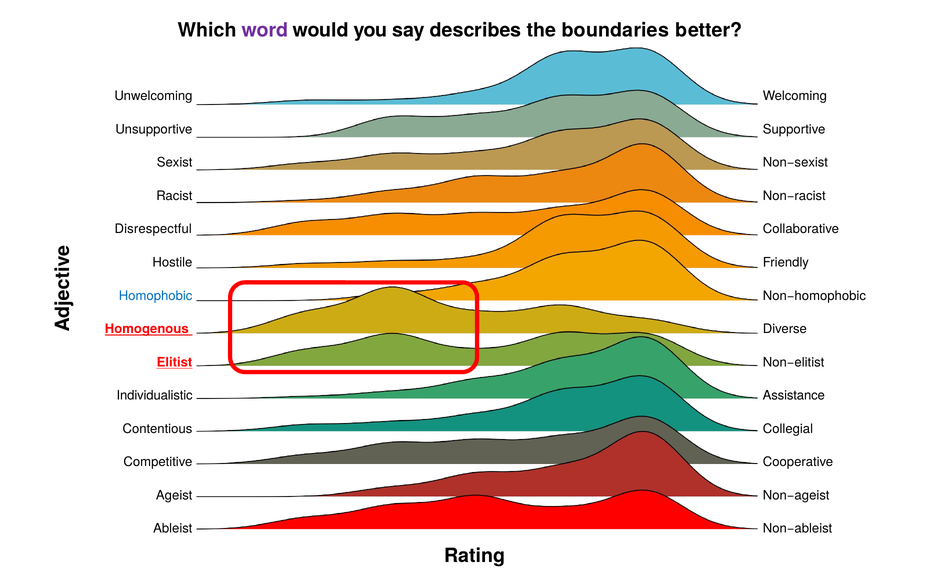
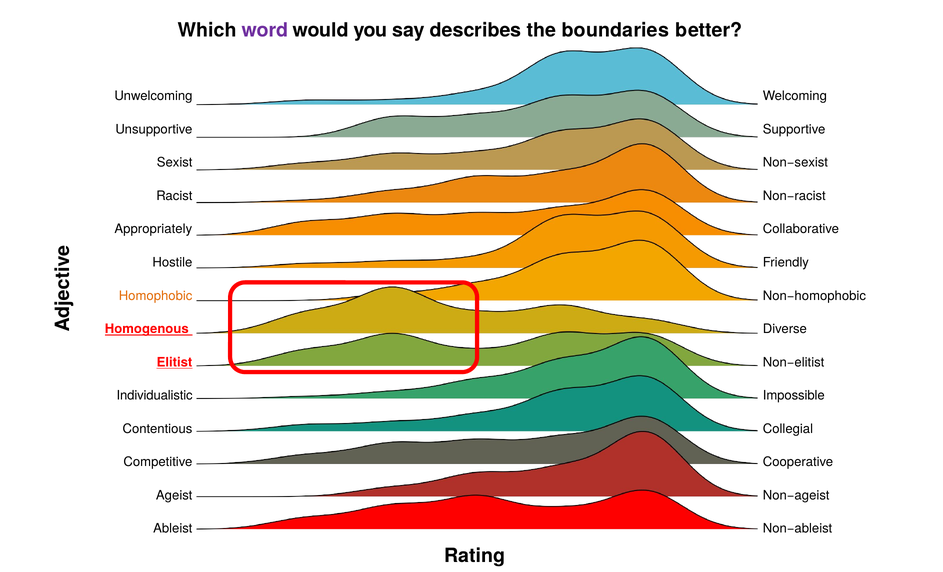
Disrespectful: Disrespectful -> Appropriately (153, 229)
Homophobic colour: blue -> orange (156, 296)
Assistance: Assistance -> Impossible (794, 396)
